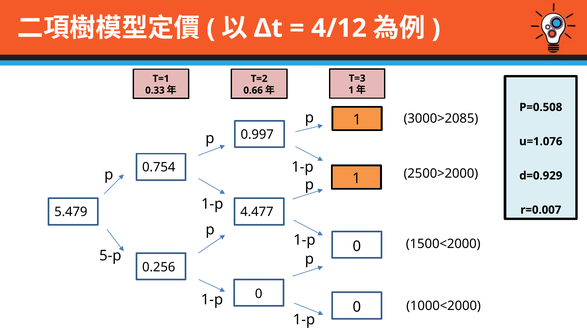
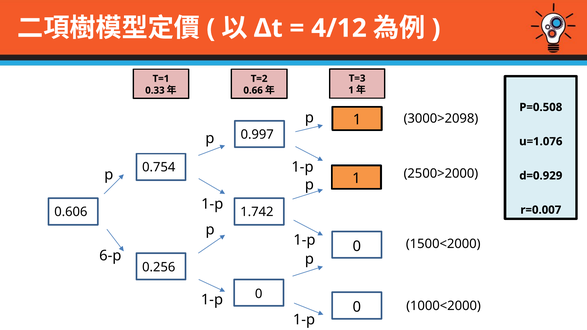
3000>2085: 3000>2085 -> 3000>2098 (441, 119)
5.479: 5.479 -> 0.606 (71, 212)
4.477: 4.477 -> 1.742 (257, 212)
5-p: 5-p -> 6-p (110, 256)
